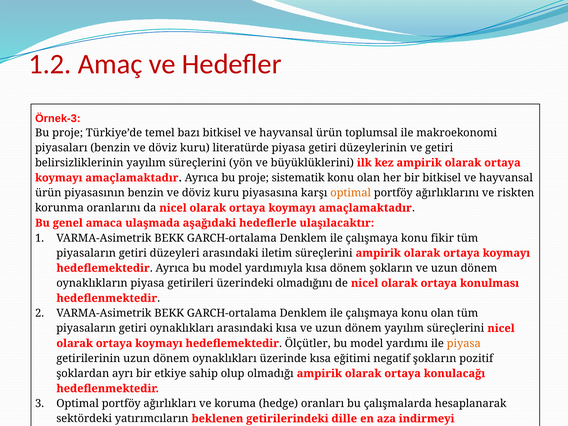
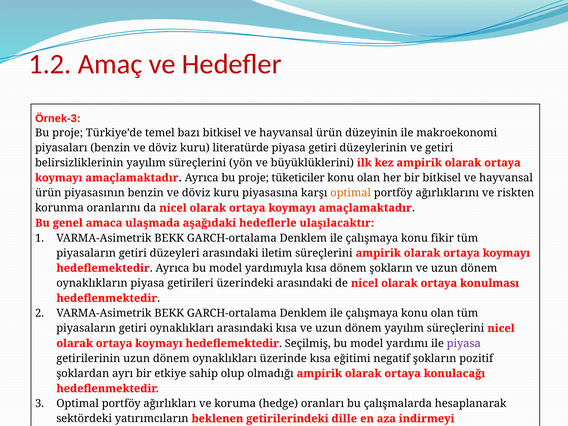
toplumsal: toplumsal -> düzeyinin (371, 133)
sistematik: sistematik -> tüketiciler (298, 178)
üzerindeki olmadığını: olmadığını -> arasındaki (304, 283)
Ölçütler: Ölçütler -> Seçilmiş (308, 343)
piyasa colour: orange -> purple (464, 343)
